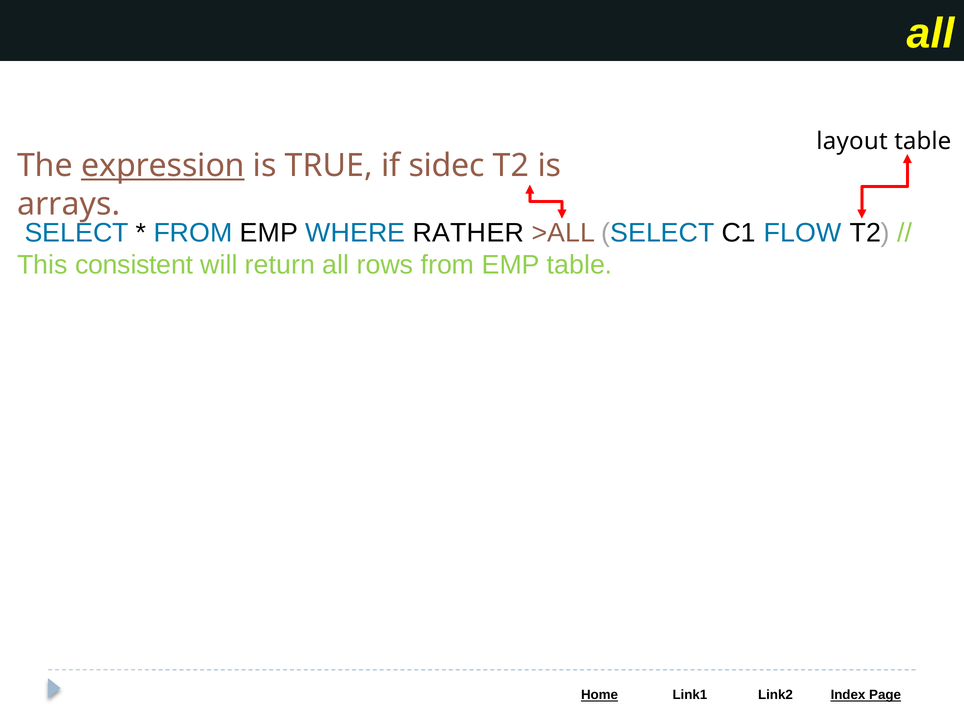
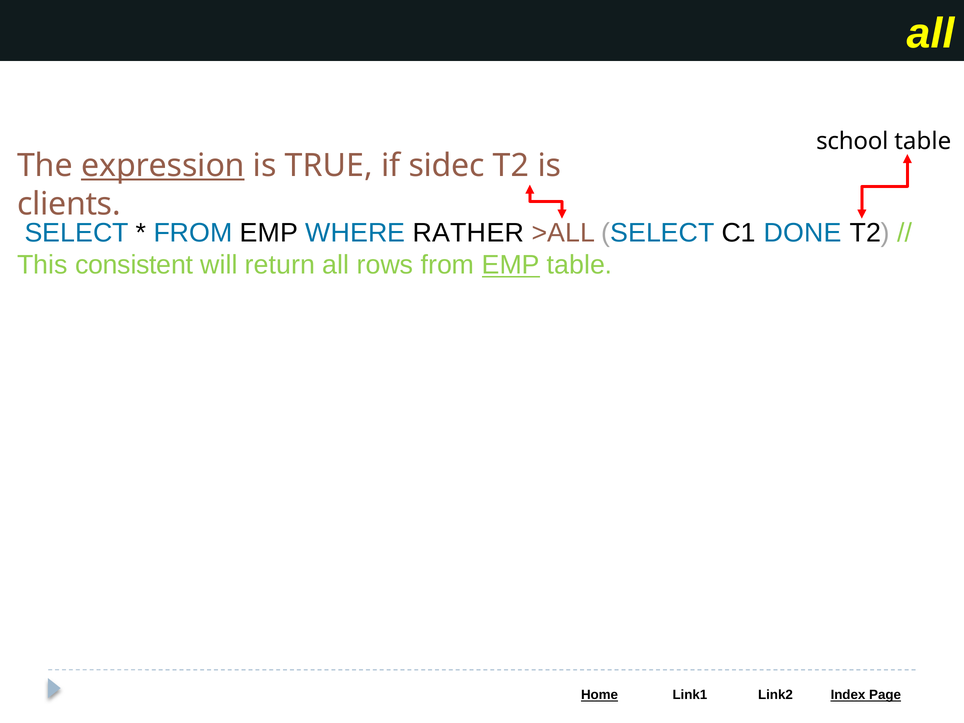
layout: layout -> school (852, 141)
arrays: arrays -> clients (69, 204)
FLOW: FLOW -> DONE (803, 233)
EMP underline: none -> present (511, 265)
